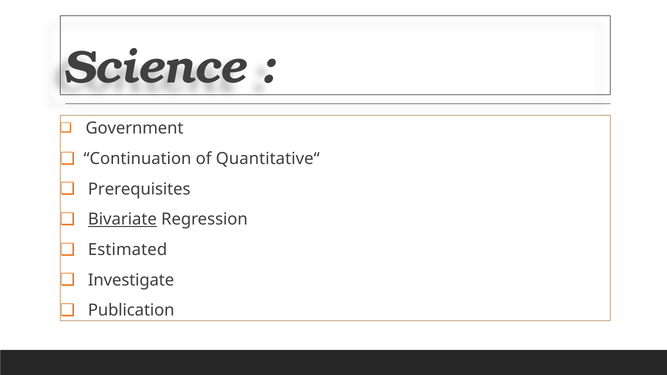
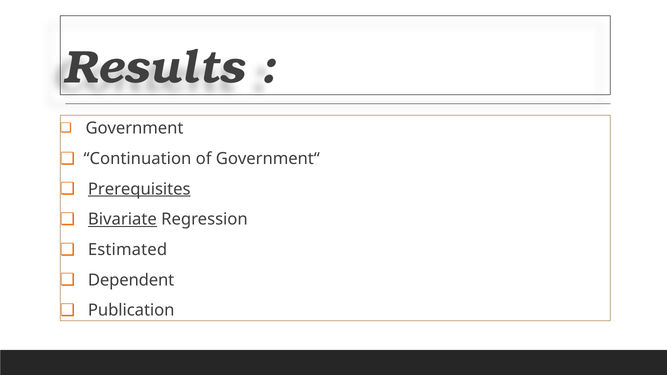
Science: Science -> Results (154, 67)
Quantitative“: Quantitative“ -> Government“ (268, 159)
Prerequisites underline: none -> present (139, 189)
Investigate: Investigate -> Dependent (131, 280)
